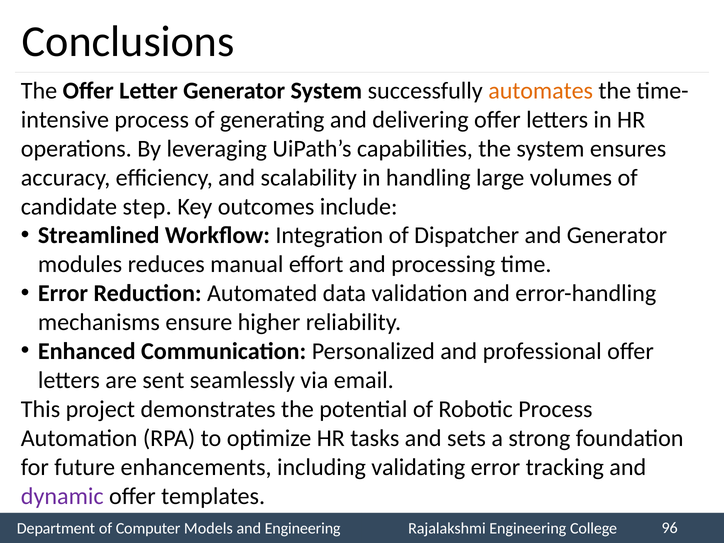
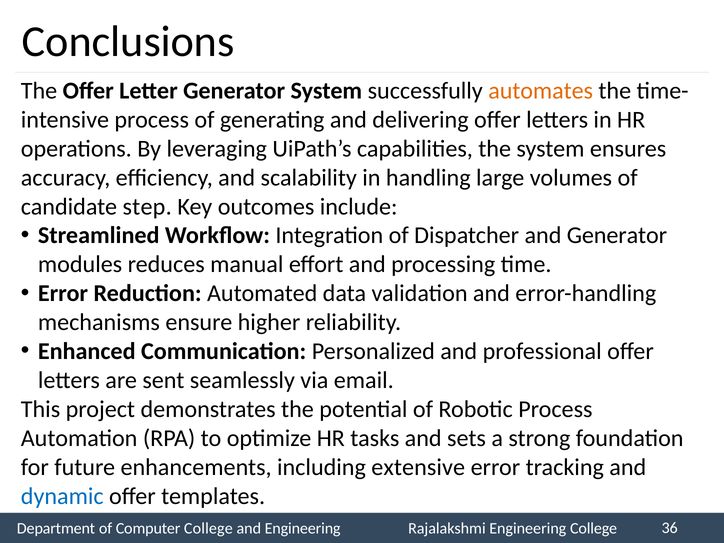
validating: validating -> extensive (418, 467)
dynamic colour: purple -> blue (62, 496)
Computer Models: Models -> College (208, 528)
96: 96 -> 36 (670, 528)
